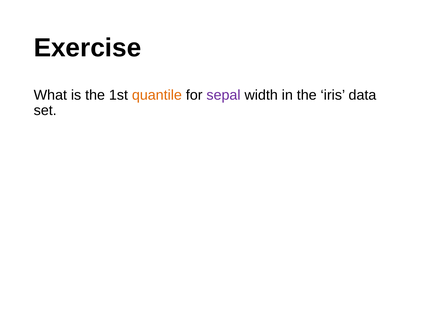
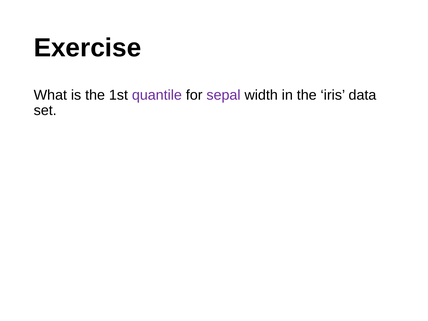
quantile colour: orange -> purple (157, 95)
